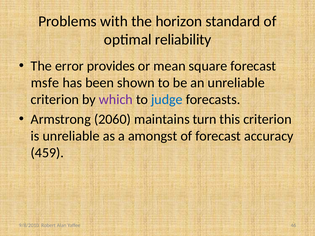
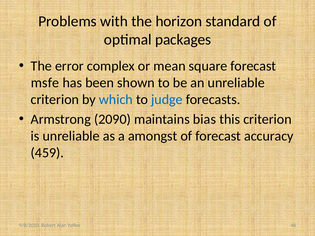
reliability: reliability -> packages (183, 40)
provides: provides -> complex (111, 66)
which colour: purple -> blue (116, 100)
2060: 2060 -> 2090 (112, 119)
turn: turn -> bias (204, 119)
